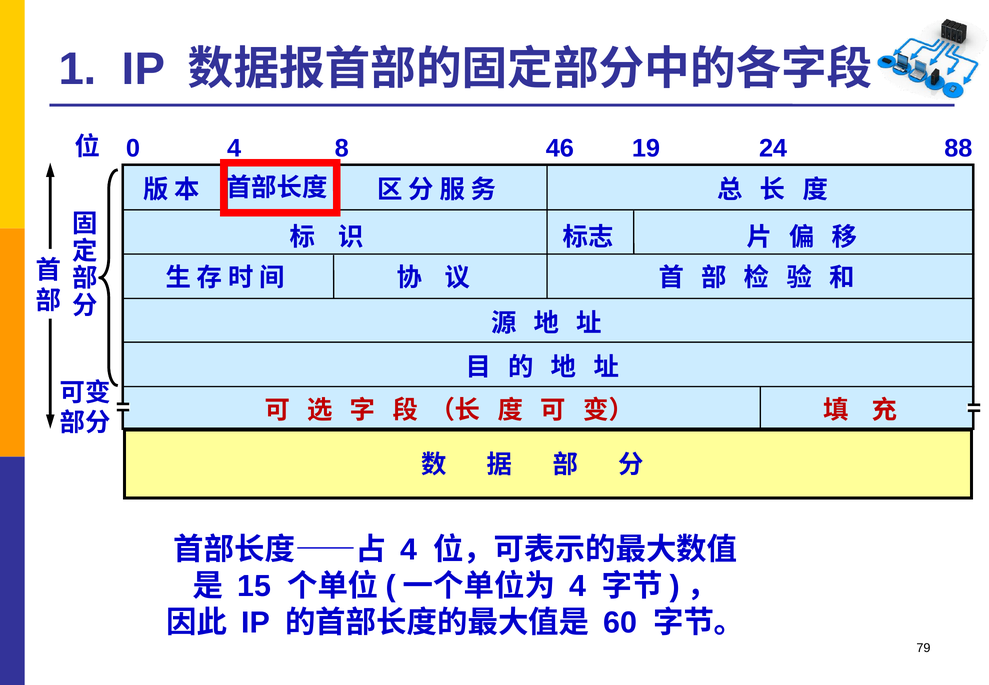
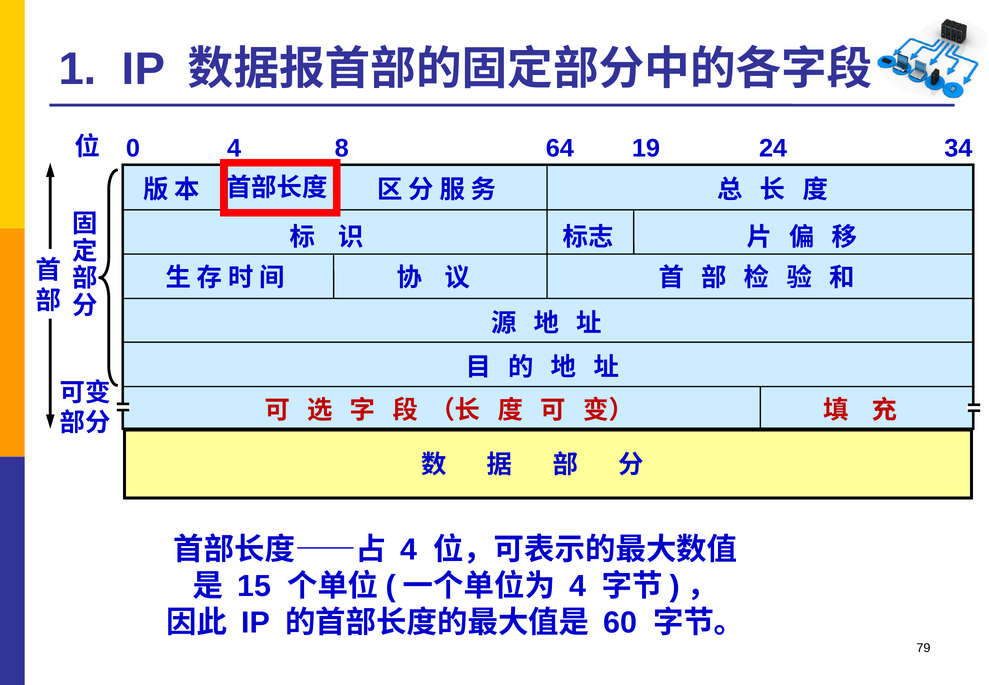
46: 46 -> 64 (560, 148)
88: 88 -> 34 (958, 148)
